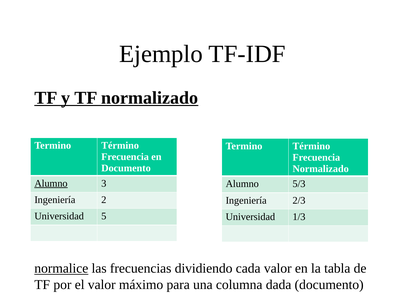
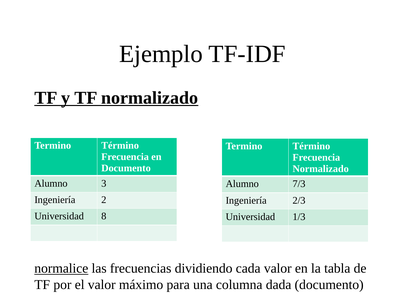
Alumno underline: present -> none (51, 183)
5/3: 5/3 -> 7/3 (299, 184)
5: 5 -> 8 (104, 216)
